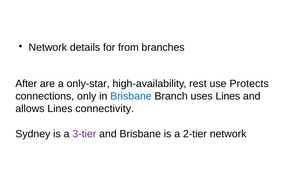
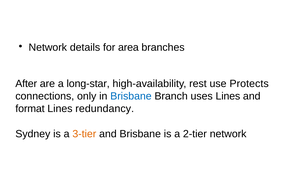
from: from -> area (128, 48)
only-star: only-star -> long-star (88, 84)
allows: allows -> format (30, 109)
connectivity: connectivity -> redundancy (105, 109)
3-tier colour: purple -> orange (84, 134)
